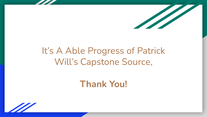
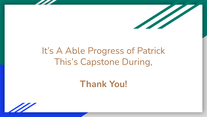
Will’s: Will’s -> This’s (66, 62)
Source: Source -> During (137, 62)
